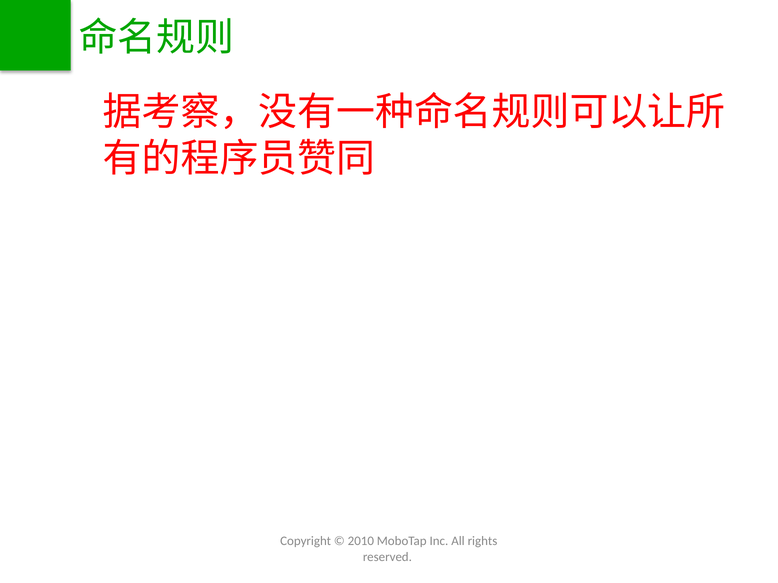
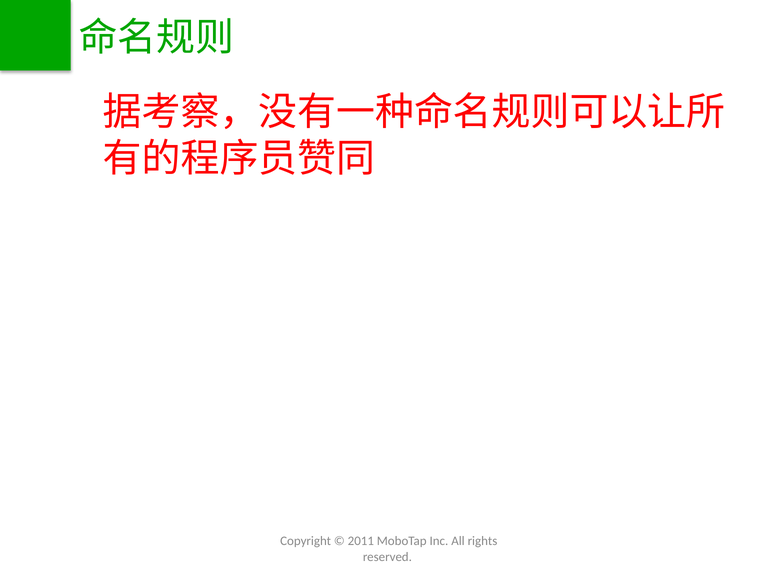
2010: 2010 -> 2011 (361, 542)
